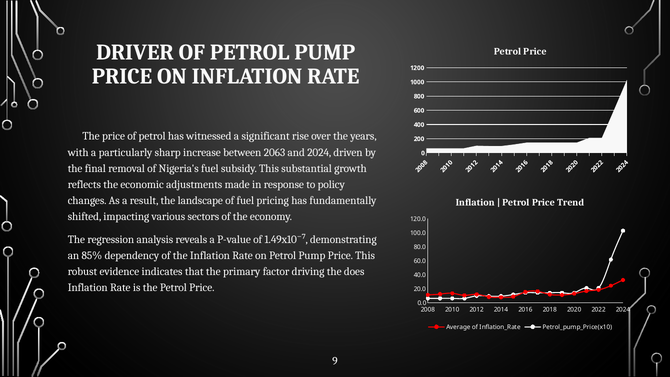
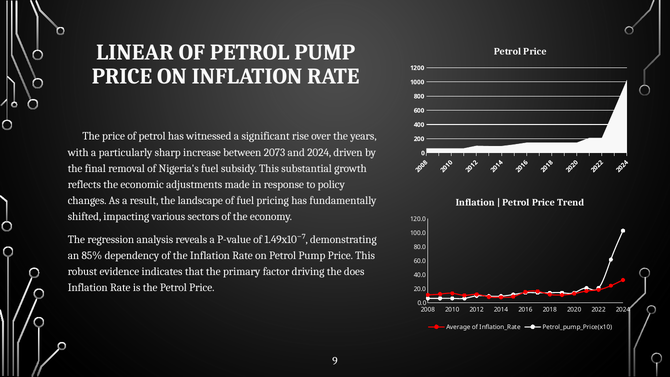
DRIVER: DRIVER -> LINEAR (135, 52)
2063: 2063 -> 2073 (274, 152)
